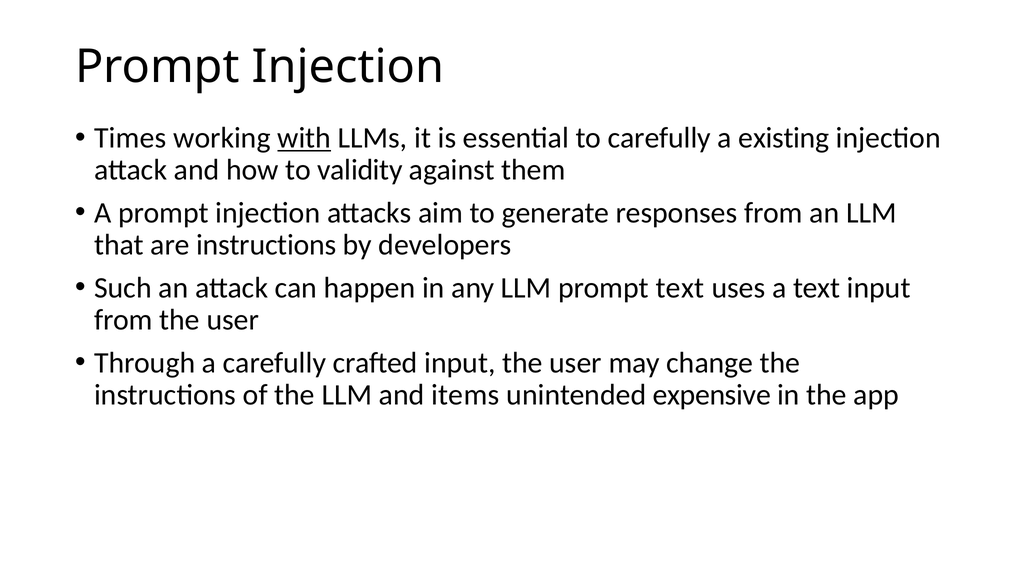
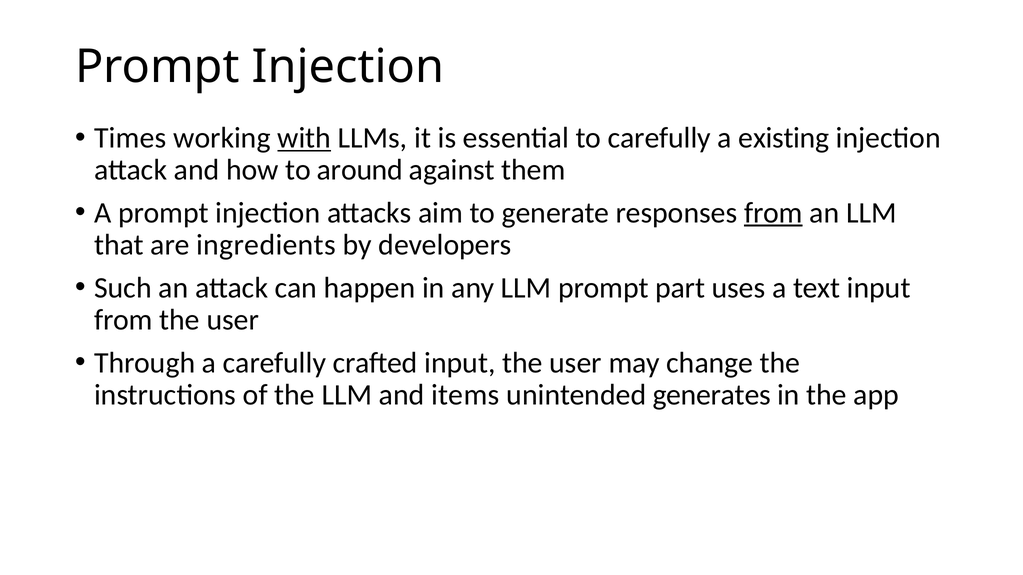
validity: validity -> around (360, 170)
from underline: none -> present (773, 213)
are instructions: instructions -> ingredients (266, 245)
prompt text: text -> part (680, 288)
expensive: expensive -> generates (712, 395)
